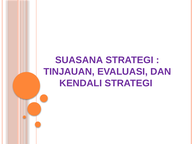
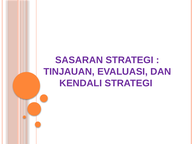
SUASANA: SUASANA -> SASARAN (79, 60)
